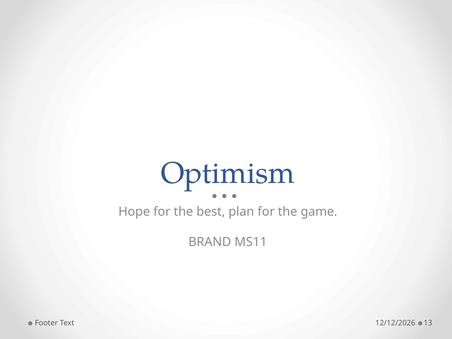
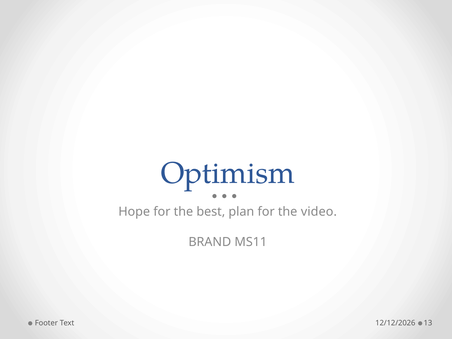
game: game -> video (319, 212)
